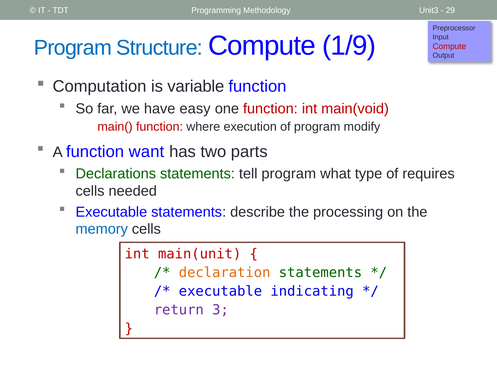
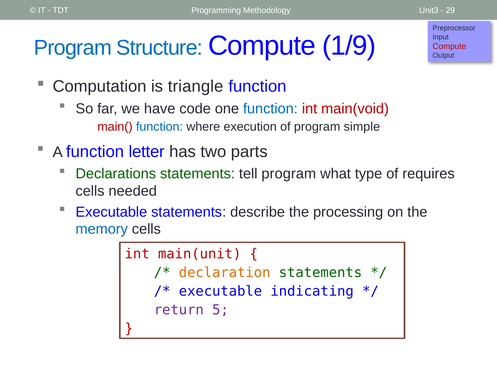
variable: variable -> triangle (196, 86)
easy: easy -> code (195, 108)
function colour: red -> blue (270, 108)
function colour: red -> blue (159, 127)
modify: modify -> simple (362, 127)
want: want -> letter (147, 152)
3: 3 -> 5 (220, 310)
